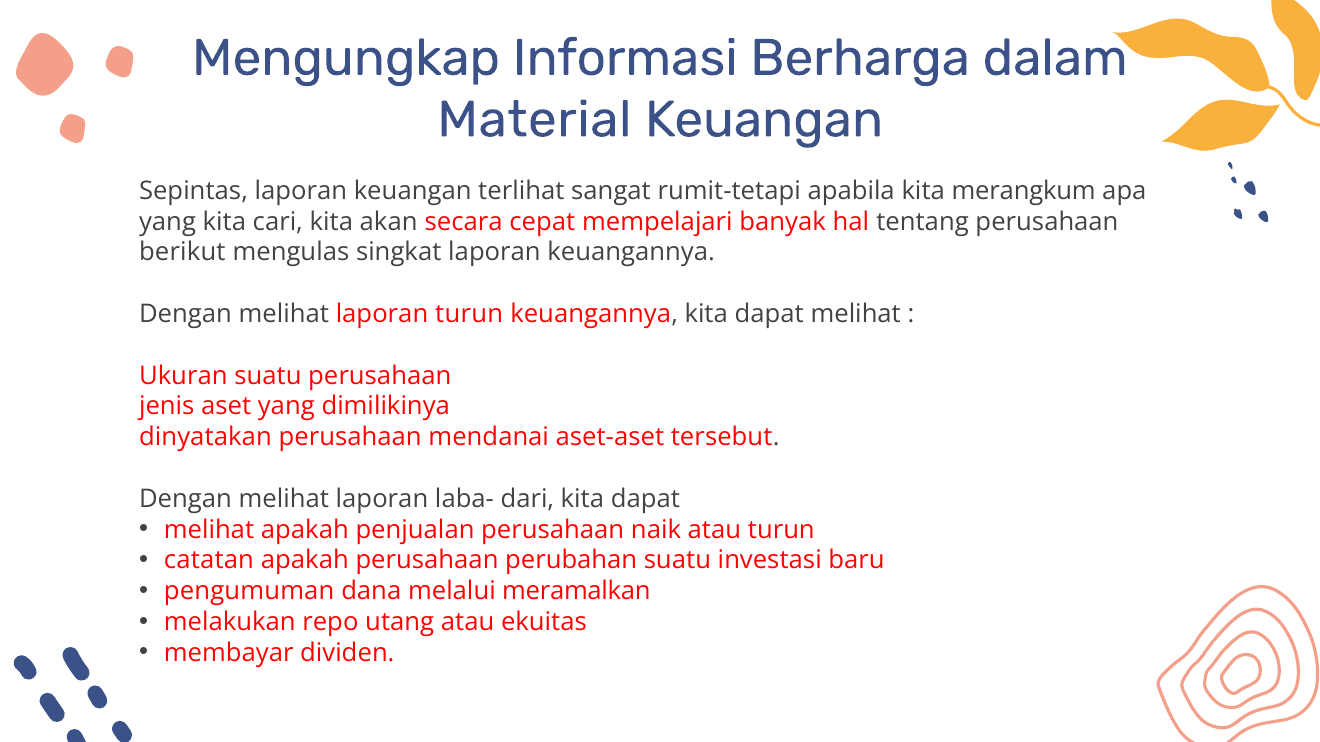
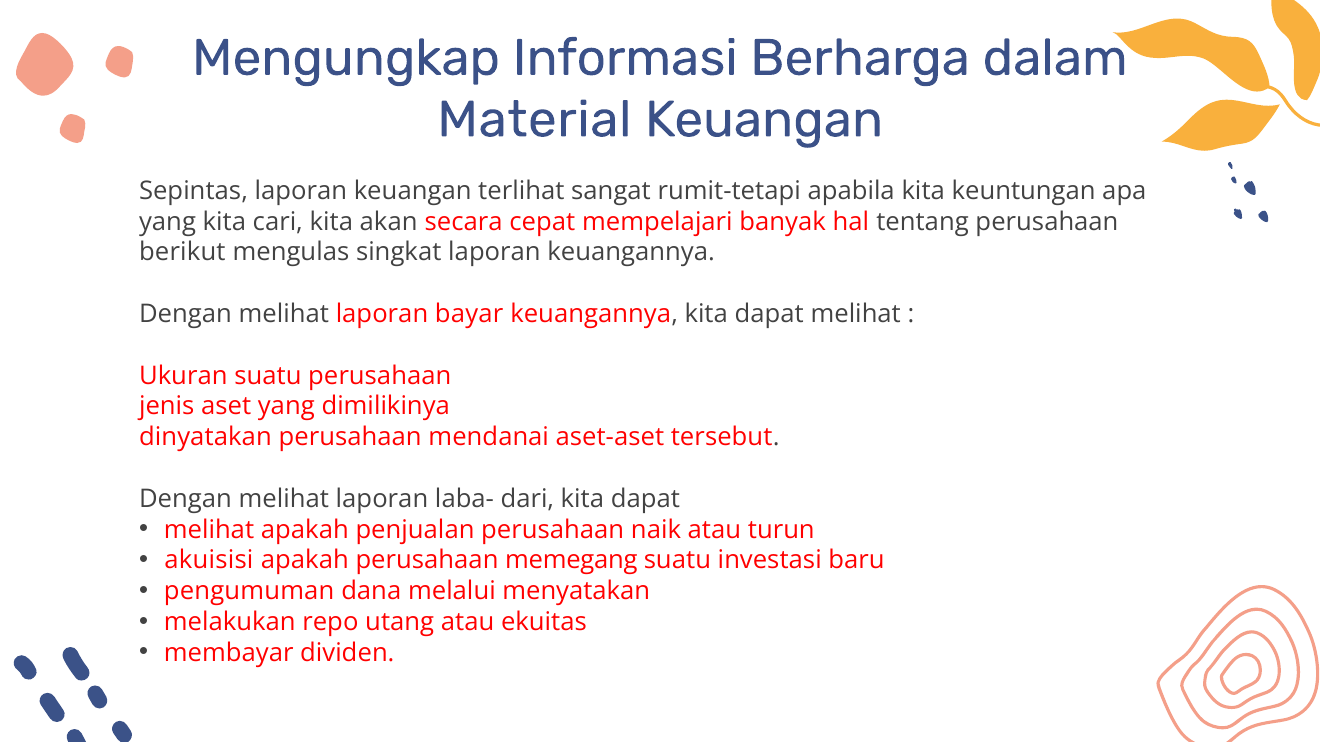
merangkum: merangkum -> keuntungan (1024, 191)
laporan turun: turun -> bayar (469, 314)
catatan: catatan -> akuisisi (209, 561)
perubahan: perubahan -> memegang (571, 561)
meramalkan: meramalkan -> menyatakan (576, 592)
